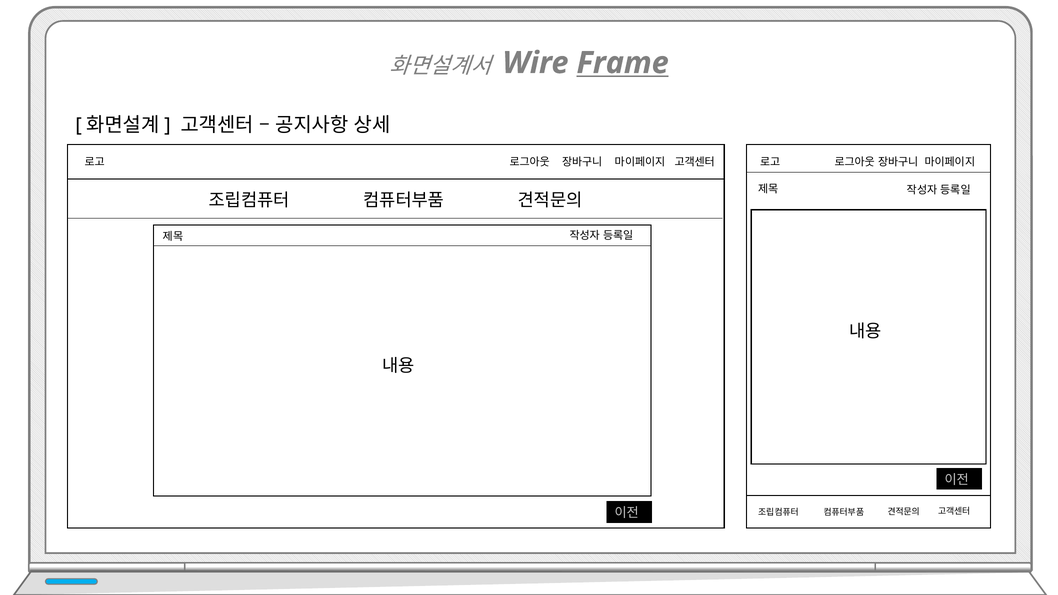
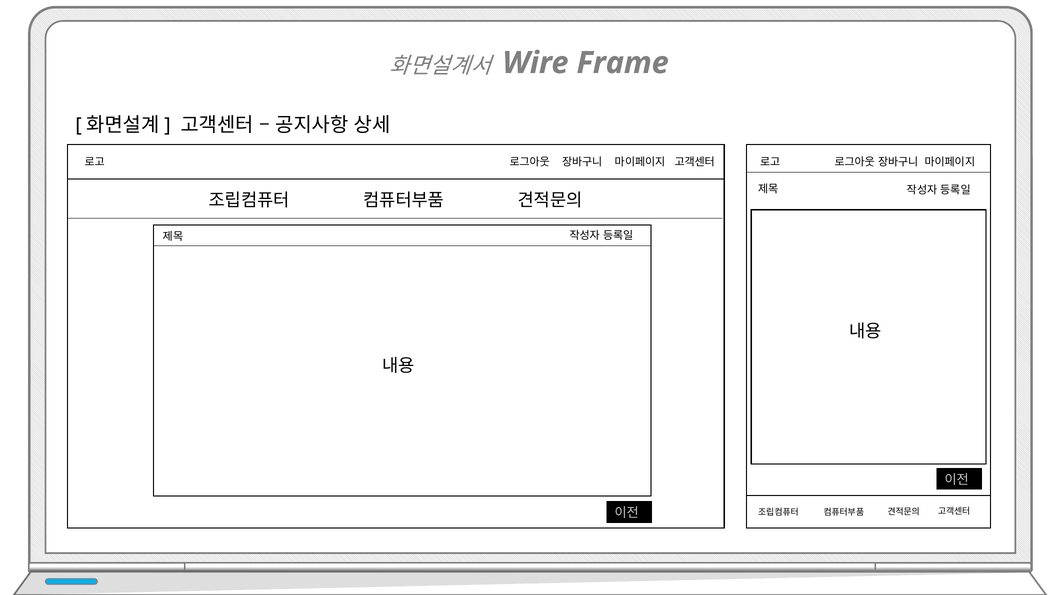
Frame underline: present -> none (623, 63)
